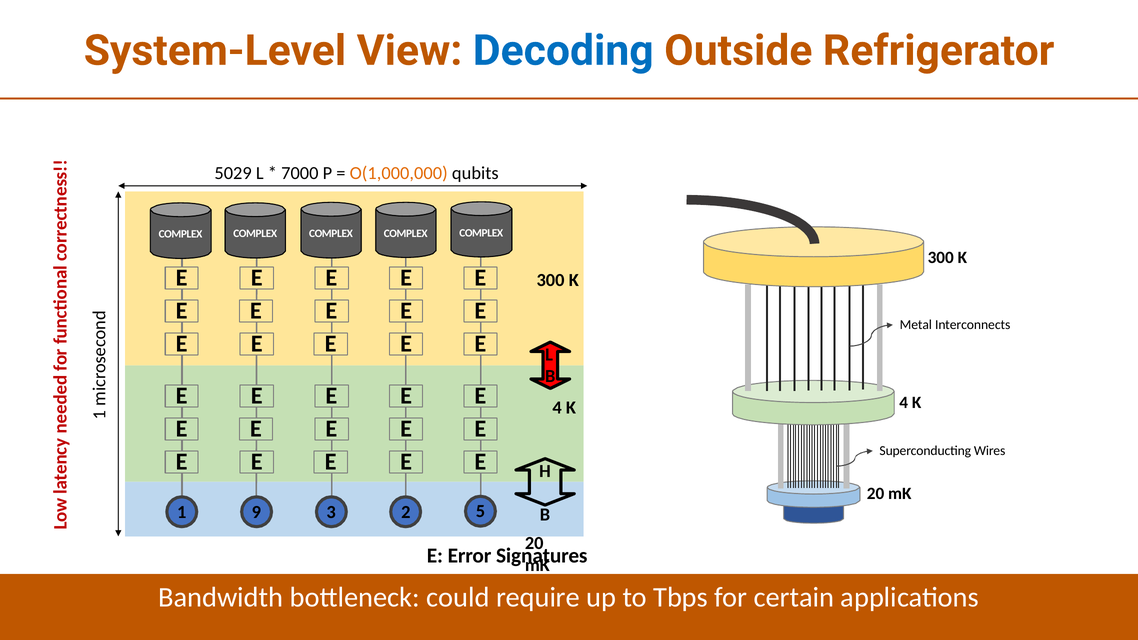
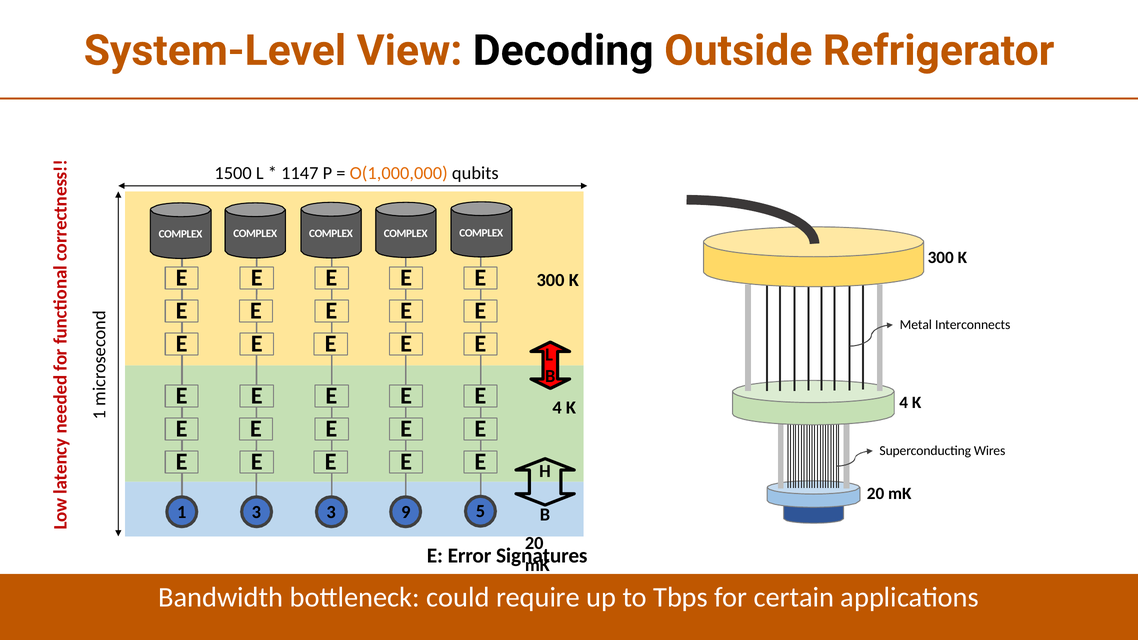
Decoding colour: blue -> black (563, 51)
5029: 5029 -> 1500 (233, 173)
7000: 7000 -> 1147 (300, 173)
1 9: 9 -> 3 (256, 512)
2: 2 -> 9 (406, 512)
